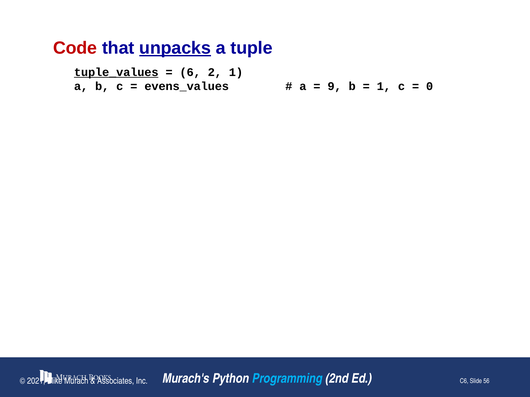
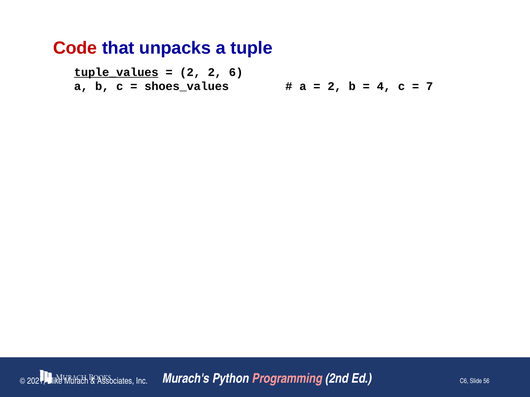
unpacks underline: present -> none (175, 48)
6: 6 -> 2 (190, 72)
2 1: 1 -> 6 (236, 72)
evens_values: evens_values -> shoes_values (187, 86)
9: 9 -> 2 (335, 86)
1: 1 -> 4 (384, 86)
0: 0 -> 7 (430, 86)
Programming colour: light blue -> pink (287, 379)
